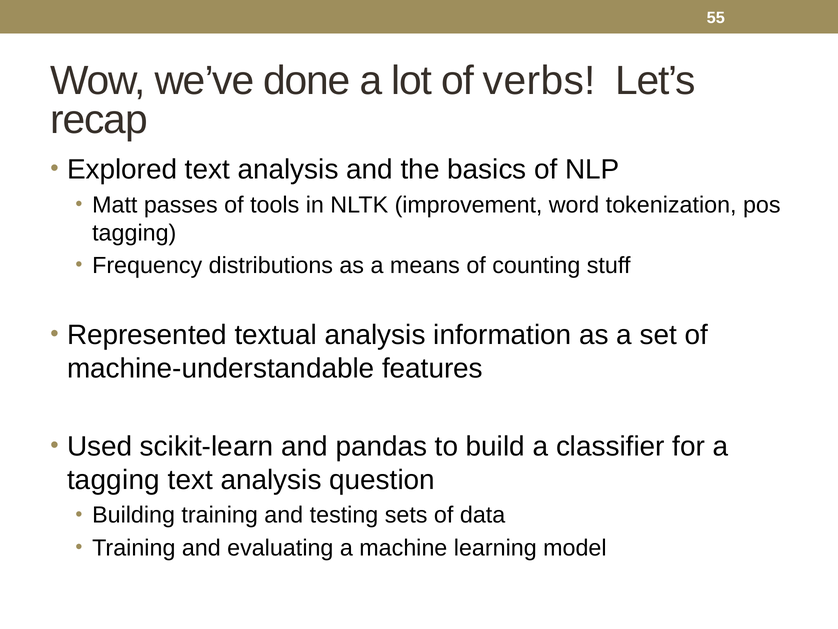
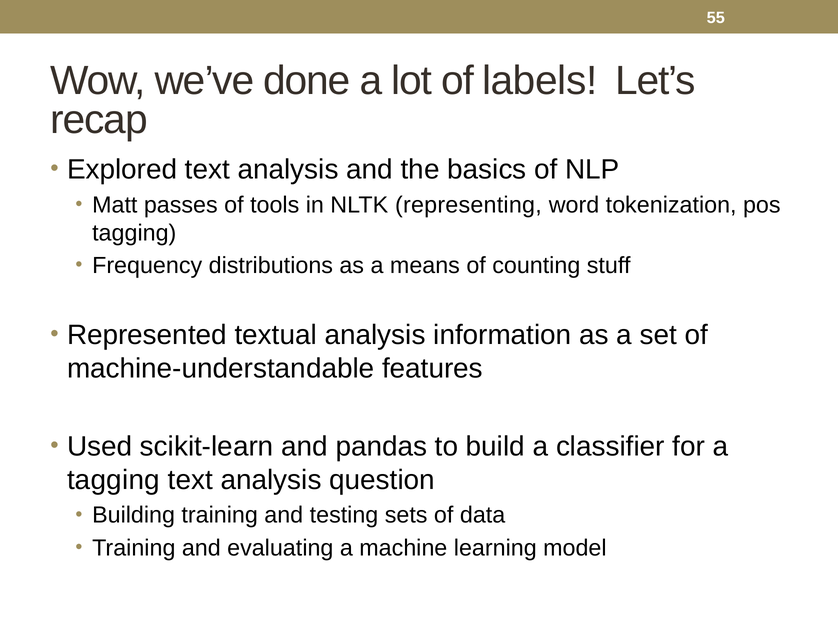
verbs: verbs -> labels (540, 81)
improvement: improvement -> representing (468, 205)
